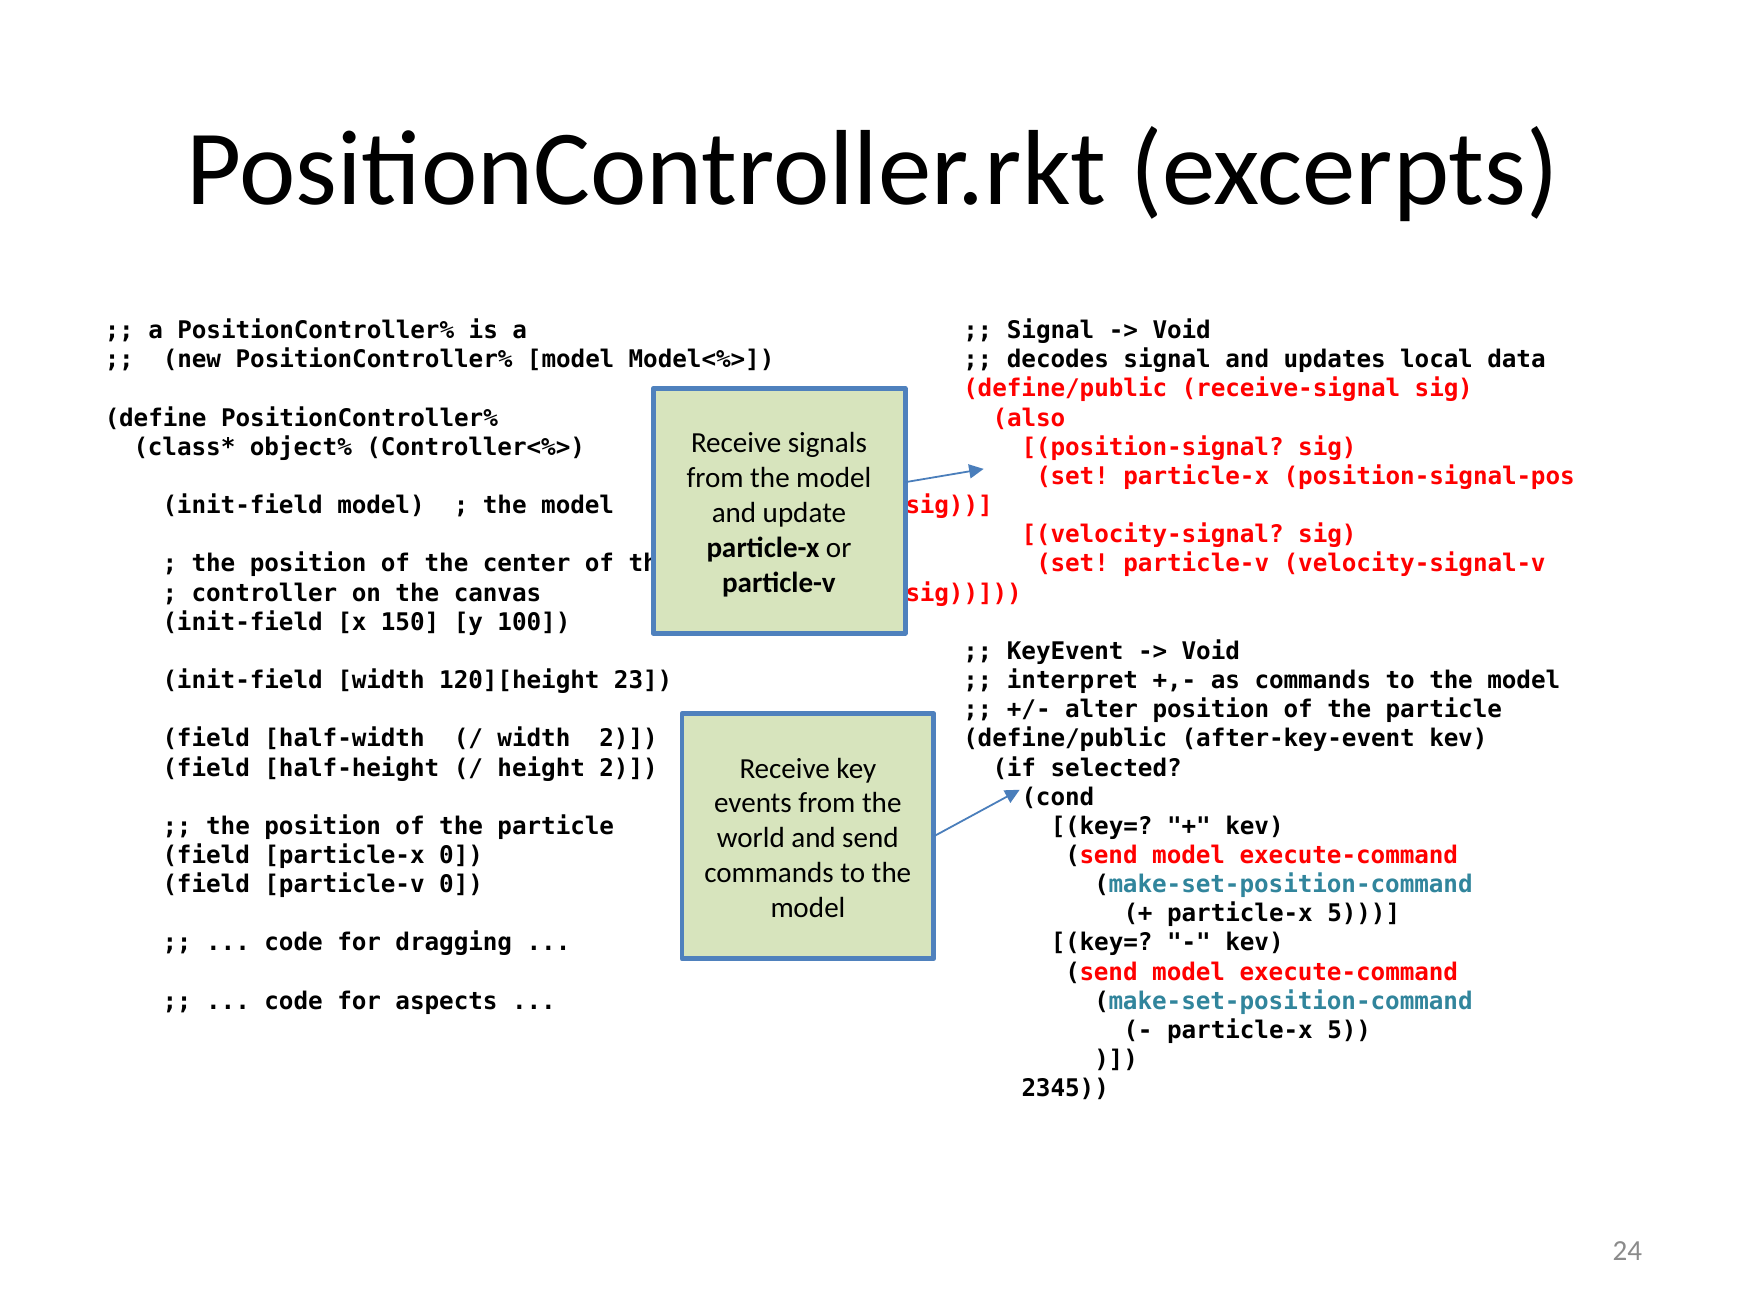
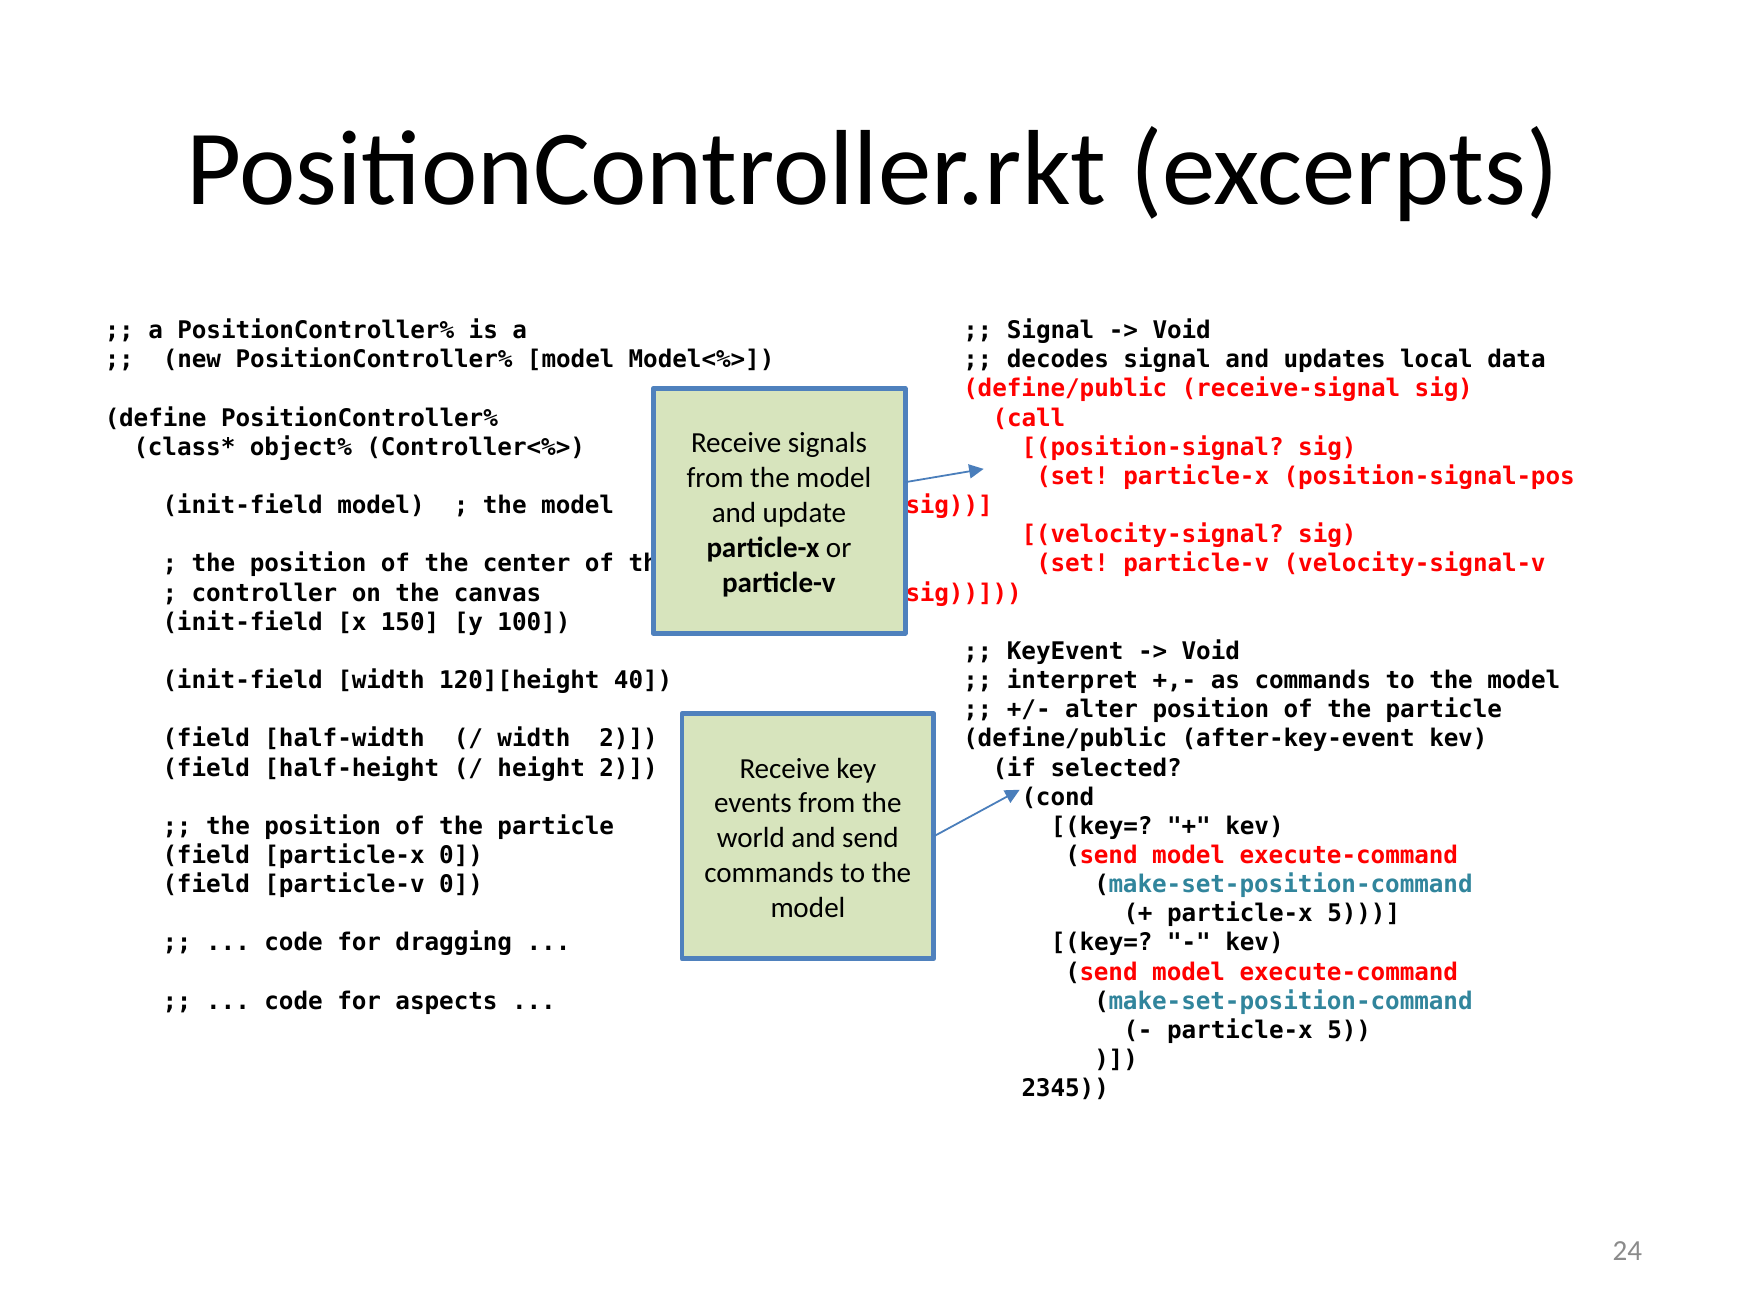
also: also -> call (1029, 418)
23: 23 -> 40 (643, 681)
